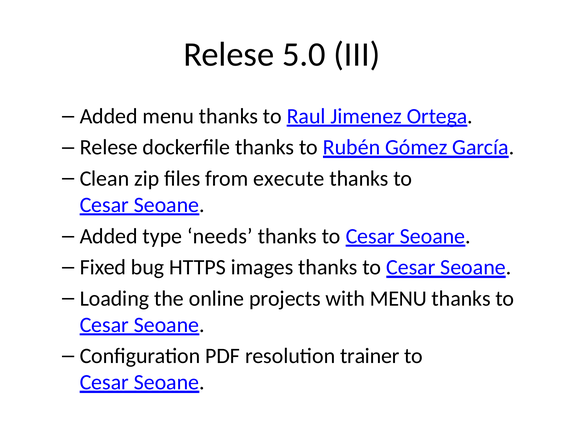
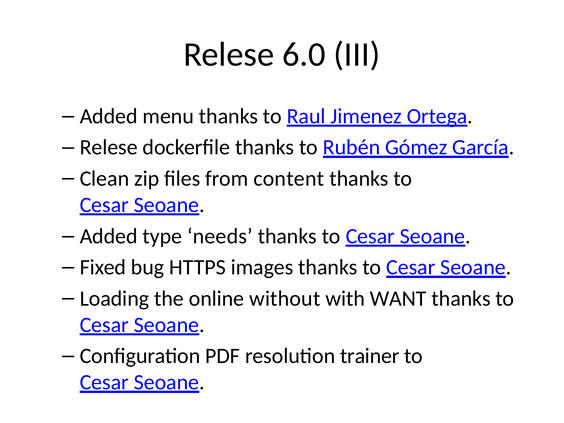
5.0: 5.0 -> 6.0 (304, 55)
execute: execute -> content (289, 179)
projects: projects -> without (285, 299)
with MENU: MENU -> WANT (398, 299)
